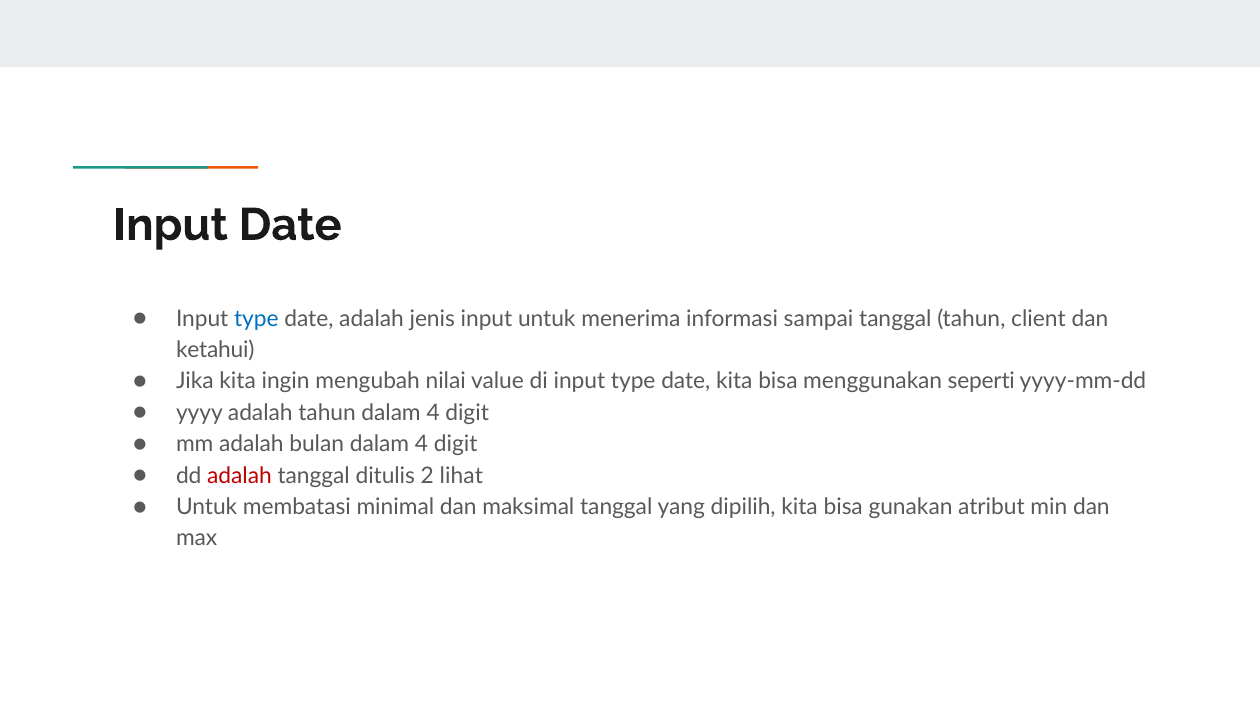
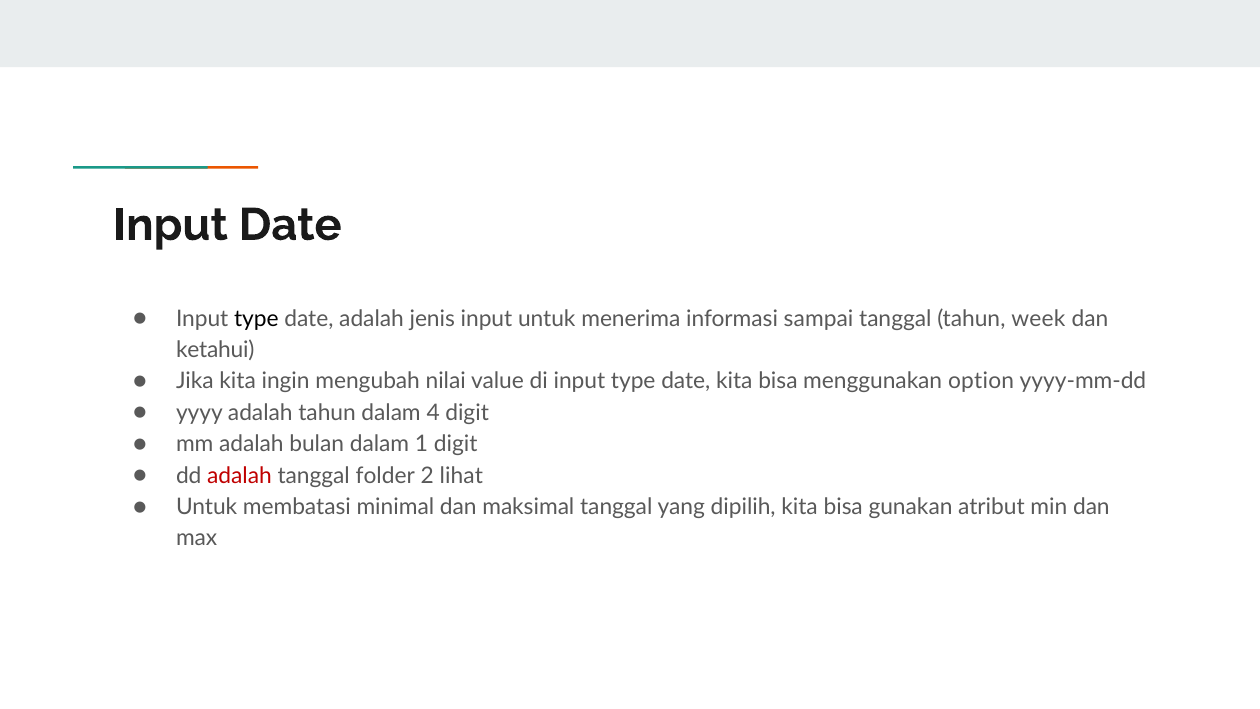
type colour: blue -> black (256, 318)
client: client -> week (1038, 318)
seperti: seperti -> option (981, 381)
bulan dalam 4: 4 -> 1 (421, 444)
ditulis: ditulis -> folder (385, 475)
